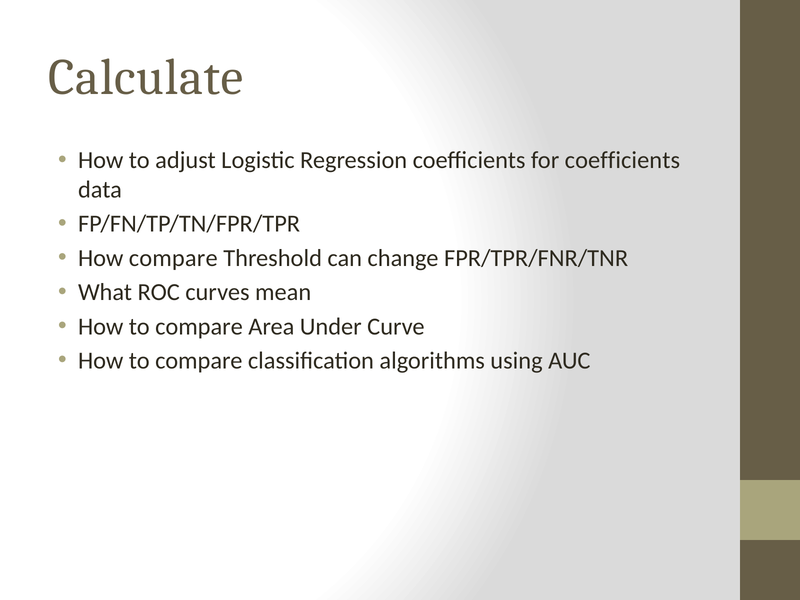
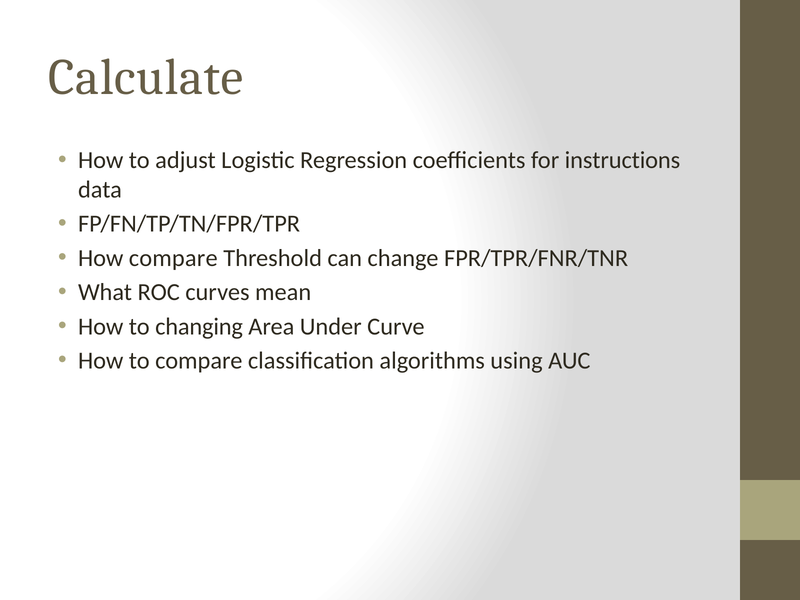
for coefficients: coefficients -> instructions (623, 160)
compare: compare -> changing (199, 327)
